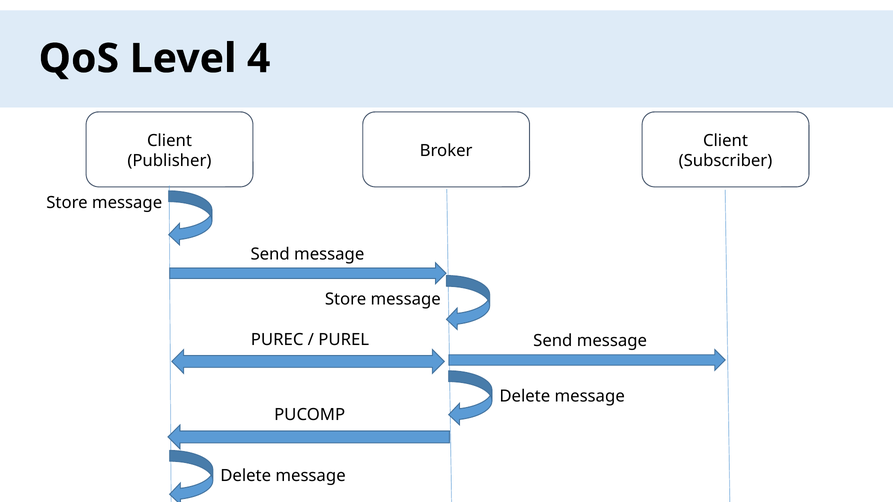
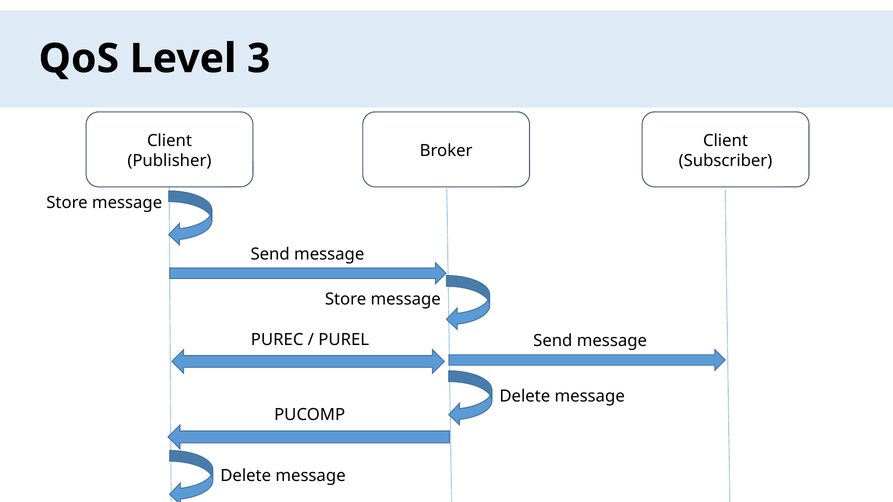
4: 4 -> 3 (259, 59)
